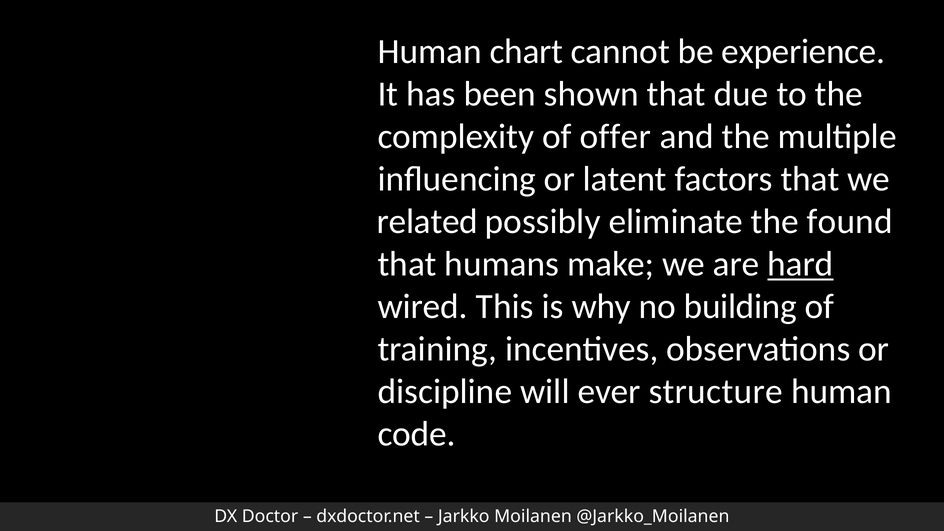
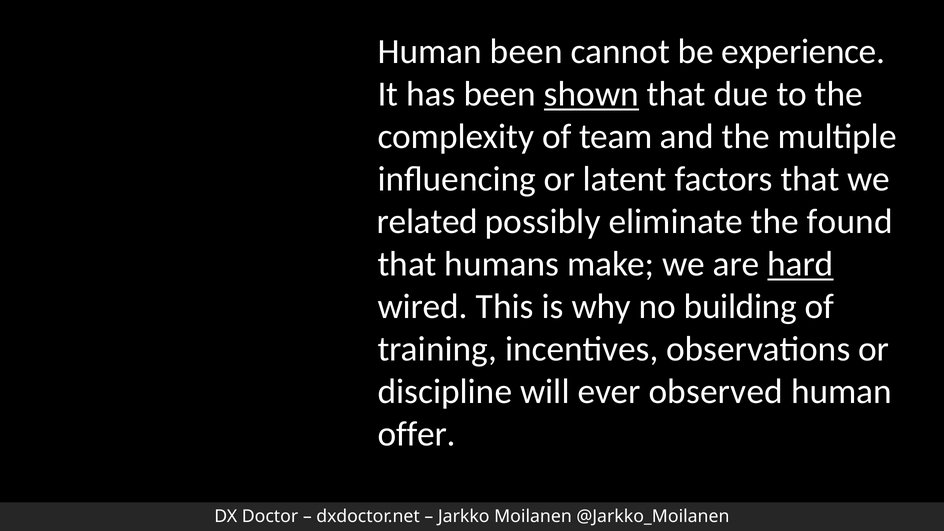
Human chart: chart -> been (526, 52)
shown underline: none -> present (591, 94)
offer: offer -> team (616, 137)
structure: structure -> observed (716, 392)
code: code -> offer (417, 434)
